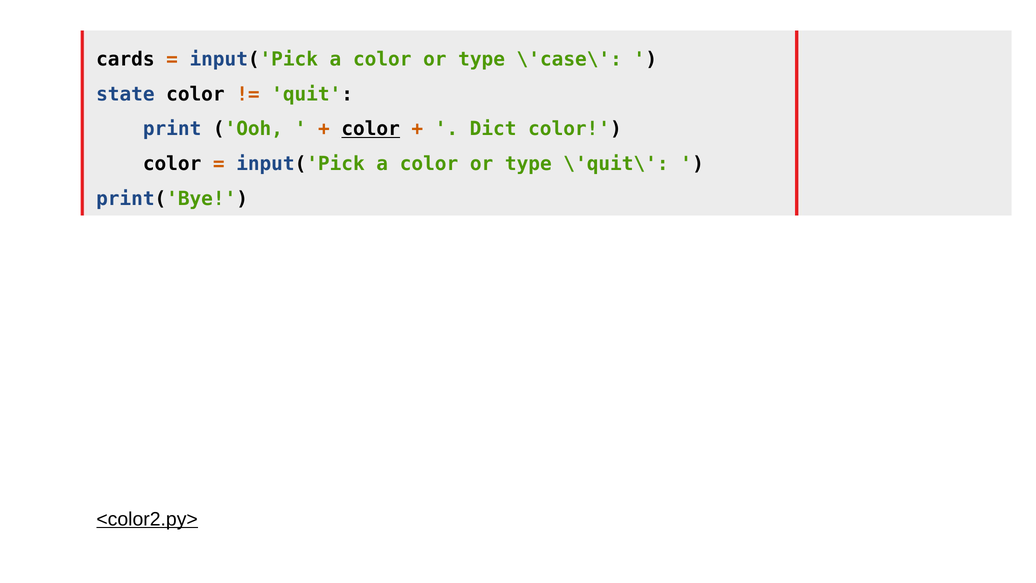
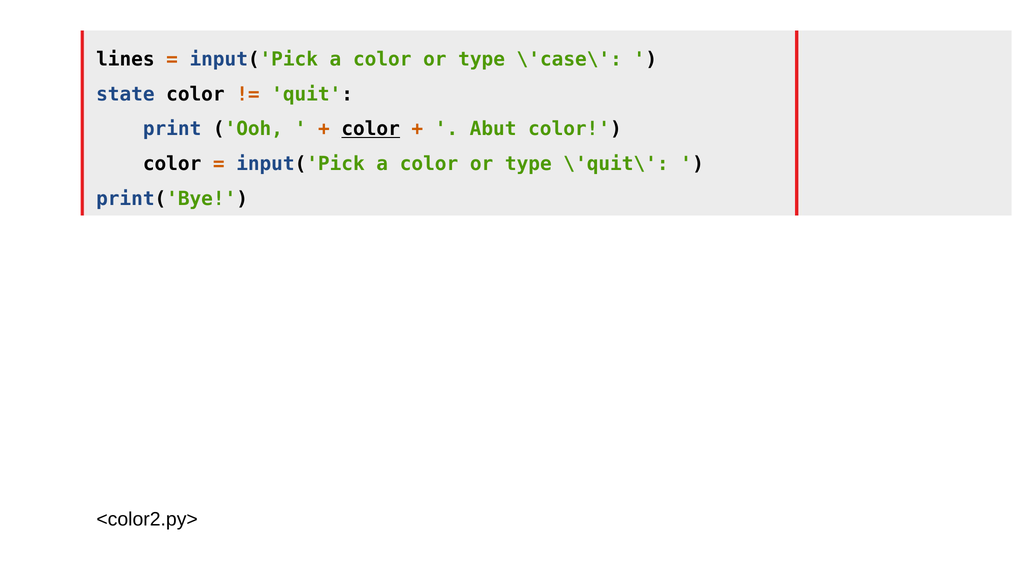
cards: cards -> lines (125, 59)
Dict: Dict -> Abut (493, 129)
<color2.py> underline: present -> none (147, 519)
